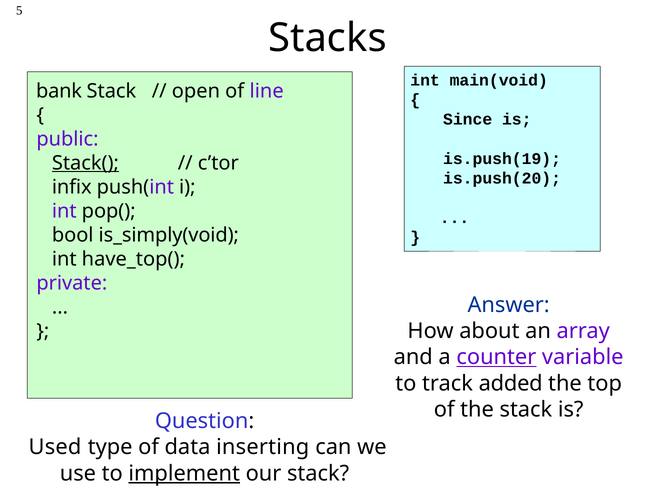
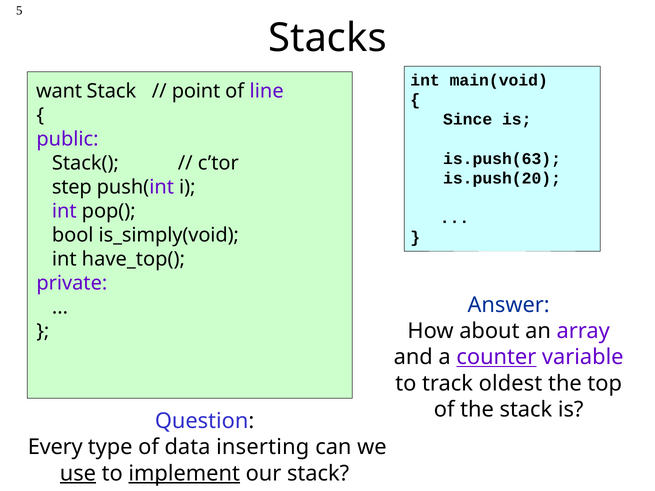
bank: bank -> want (59, 91)
open: open -> point (196, 91)
is.push(19: is.push(19 -> is.push(63 (502, 159)
Stack( underline: present -> none (85, 163)
infix: infix -> step (72, 187)
added: added -> oldest (510, 384)
Used: Used -> Every (55, 447)
use underline: none -> present (78, 474)
